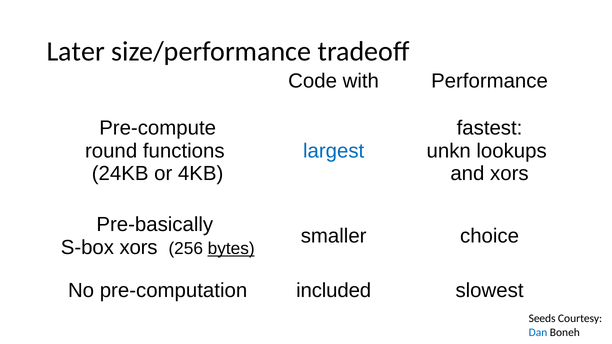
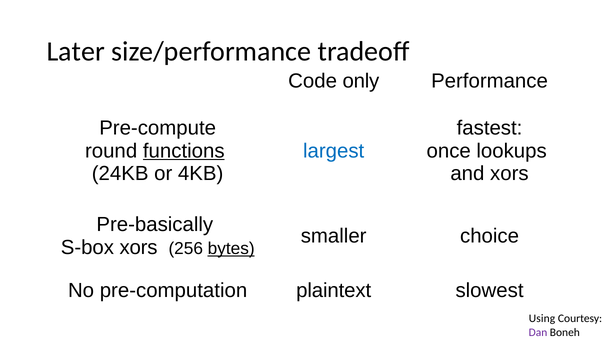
with: with -> only (361, 81)
functions underline: none -> present (184, 151)
unkn: unkn -> once (449, 151)
included: included -> plaintext (334, 291)
Seeds: Seeds -> Using (542, 319)
Dan colour: blue -> purple (538, 333)
